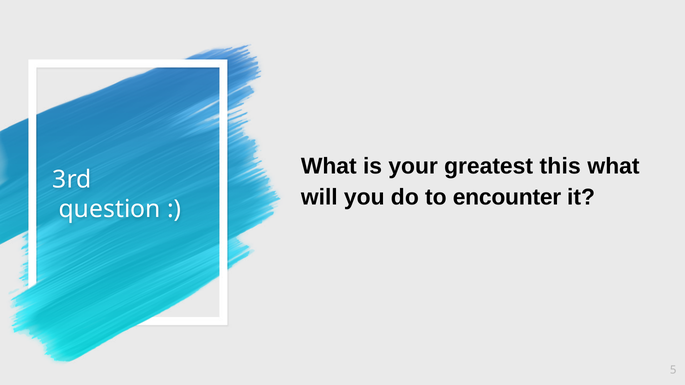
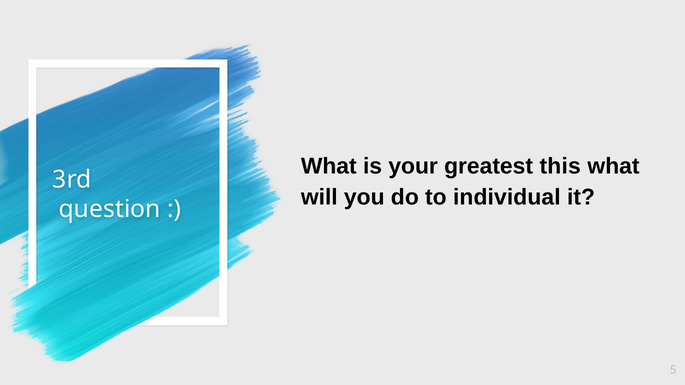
encounter: encounter -> individual (507, 198)
